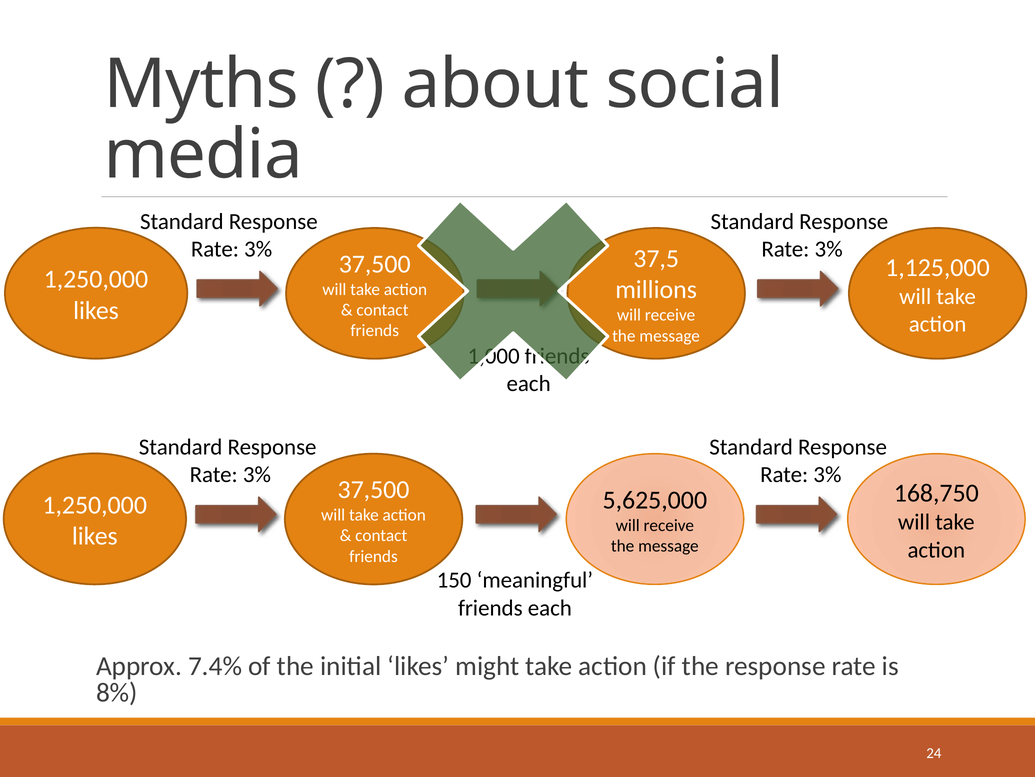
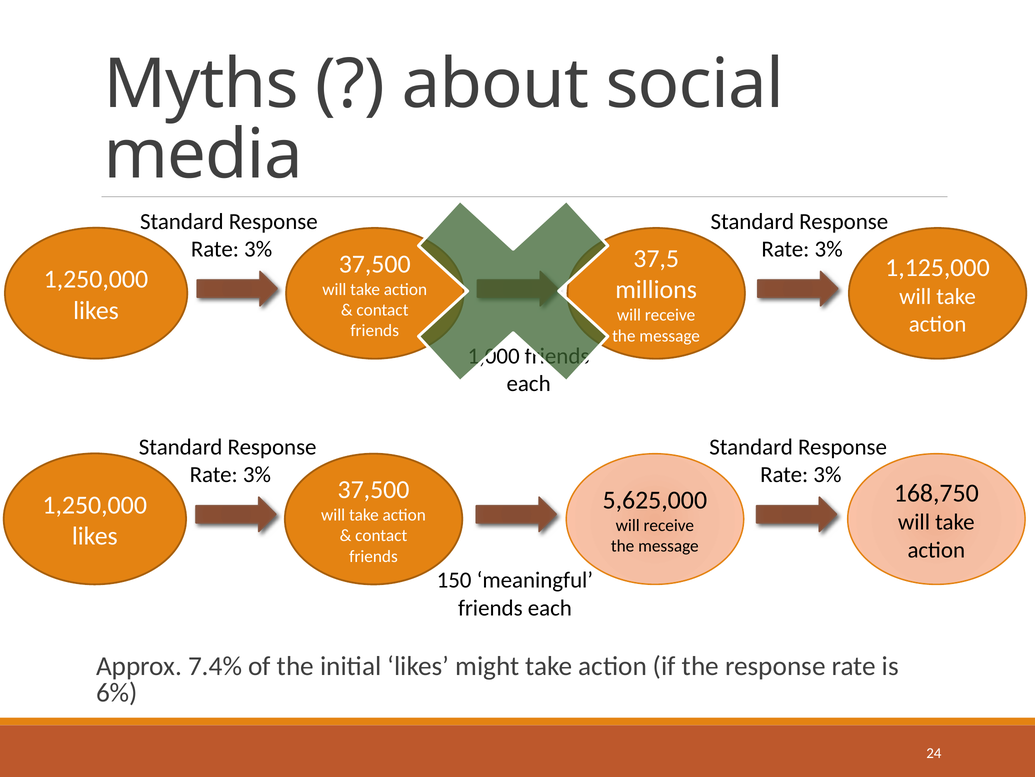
8%: 8% -> 6% (117, 692)
